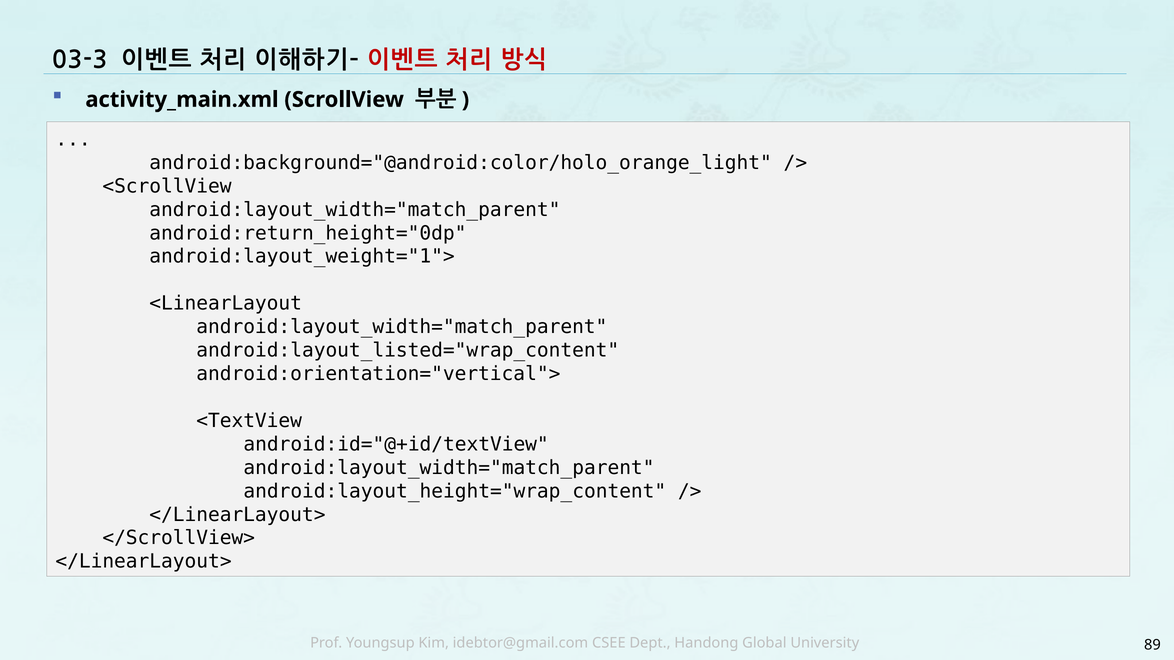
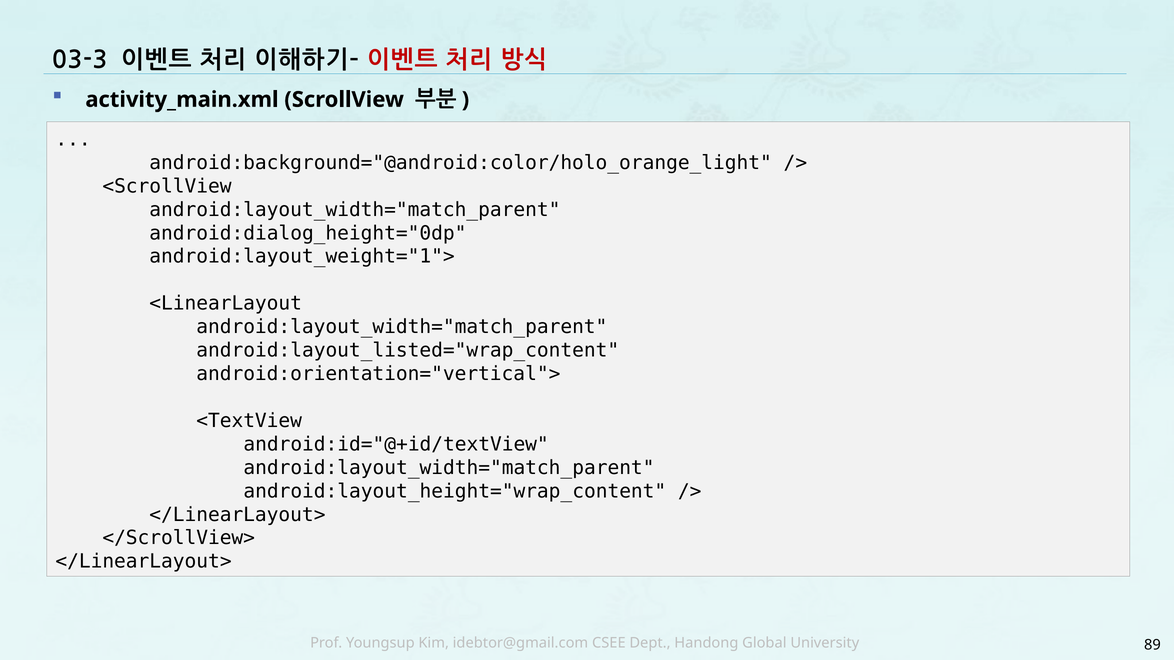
android:return_height="0dp: android:return_height="0dp -> android:dialog_height="0dp (308, 233)
